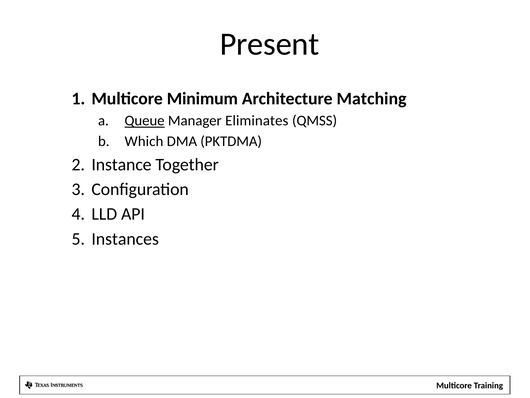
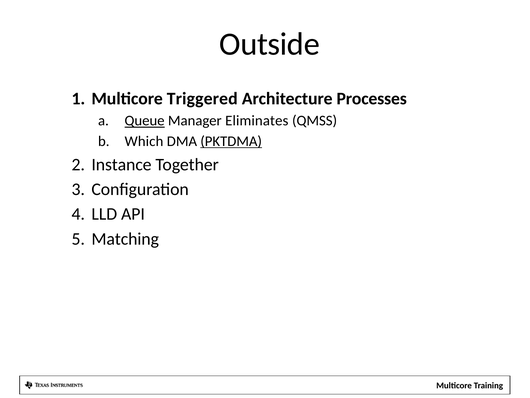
Present: Present -> Outside (270, 44)
Minimum: Minimum -> Triggered (202, 98)
Matching: Matching -> Processes (372, 98)
PKTDMA underline: none -> present (231, 141)
Instances: Instances -> Matching (125, 239)
